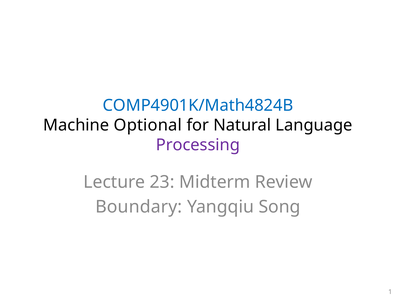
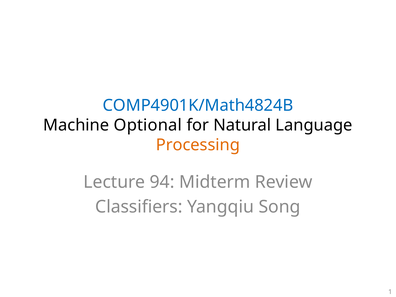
Processing colour: purple -> orange (198, 145)
23: 23 -> 94 (162, 182)
Boundary: Boundary -> Classifiers (139, 207)
